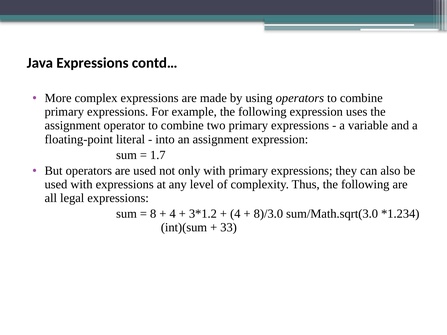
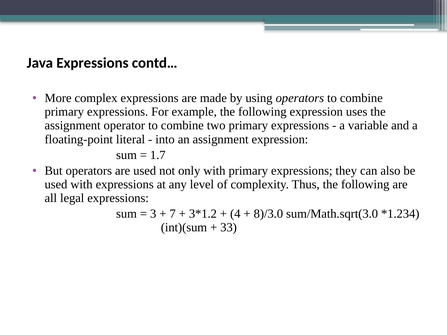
8: 8 -> 3 (153, 214)
4: 4 -> 7 (173, 214)
